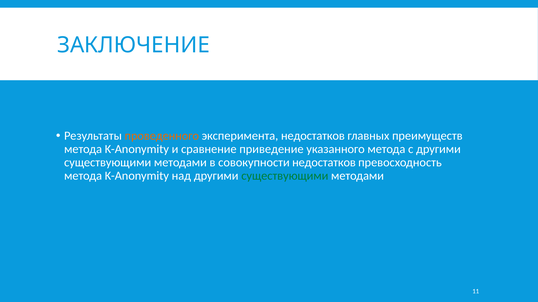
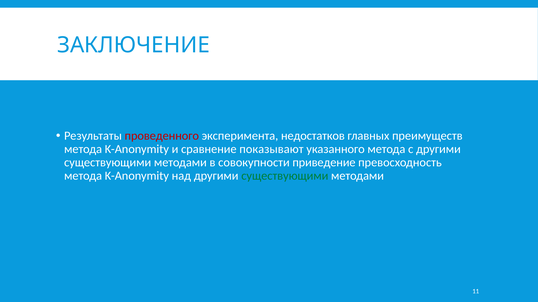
проведенного colour: orange -> red (162, 136)
приведение: приведение -> показывают (271, 149)
совокупности недостатков: недостатков -> приведение (324, 163)
